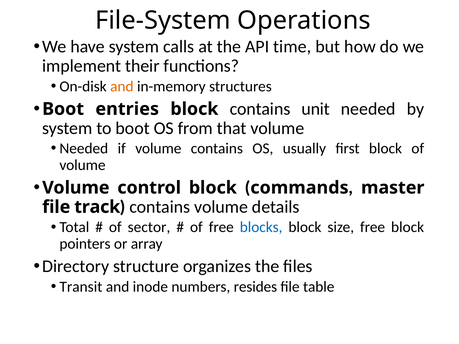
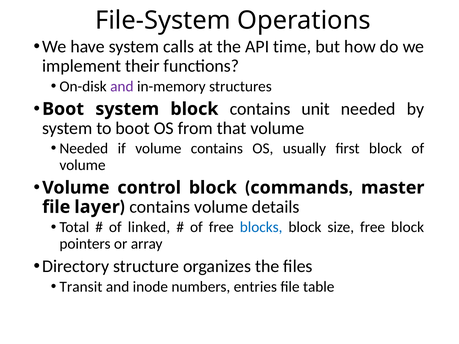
and colour: orange -> purple (122, 86)
Boot entries: entries -> system (127, 109)
track: track -> layer (97, 207)
sector: sector -> linked (149, 227)
resides: resides -> entries (255, 287)
